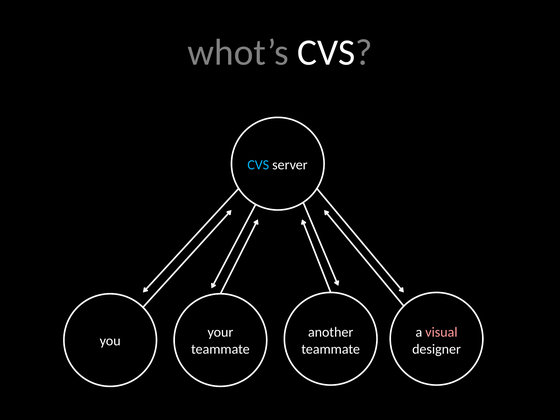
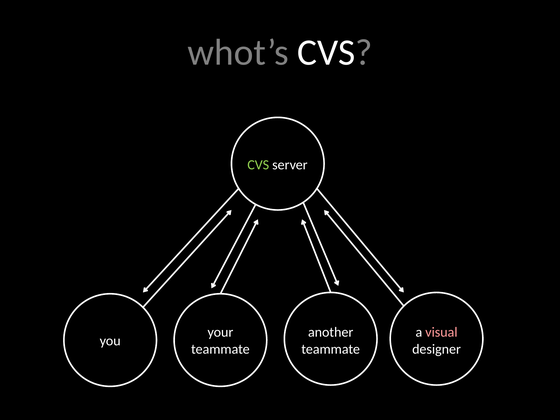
CVS colour: light blue -> light green (258, 165)
